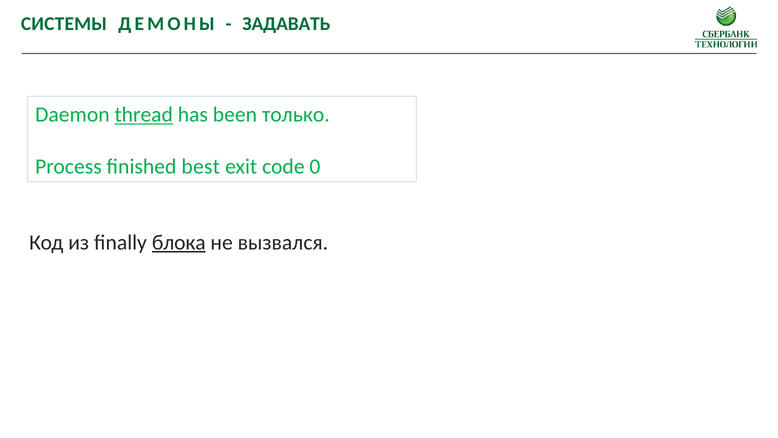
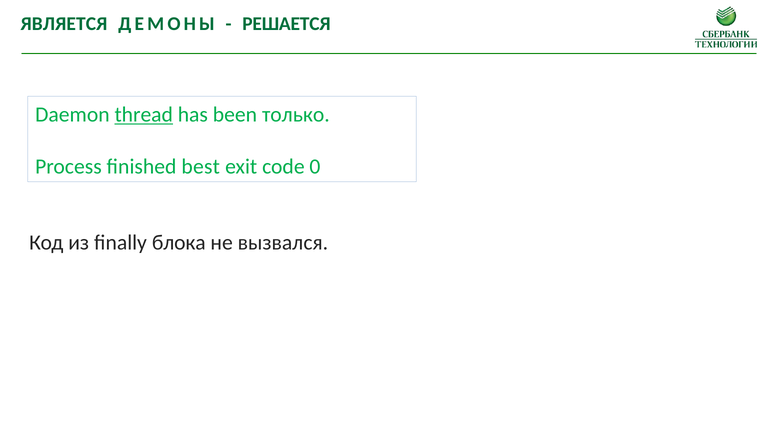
СИСТЕМЫ: СИСТЕМЫ -> ЯВЛЯЕТСЯ (64, 24)
ЗАДАВАТЬ: ЗАДАВАТЬ -> РЕШАЕТСЯ (286, 24)
блока underline: present -> none (179, 242)
